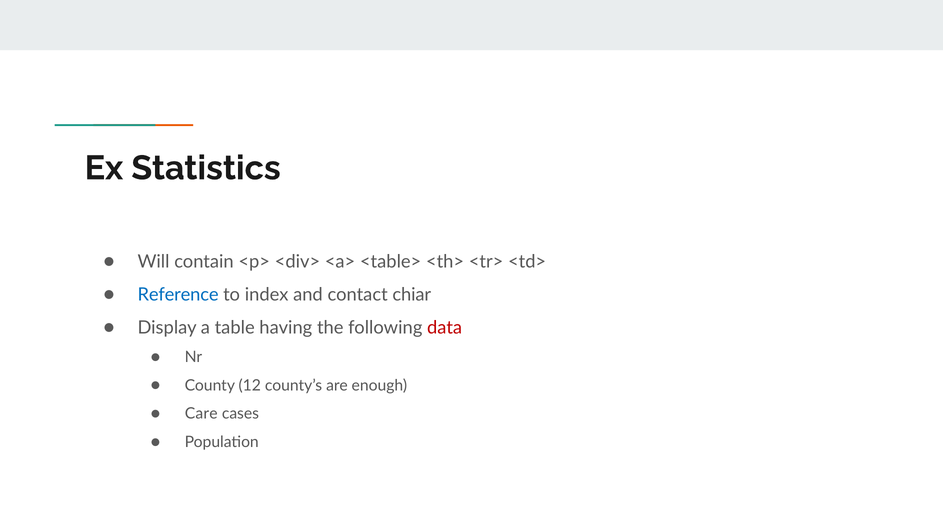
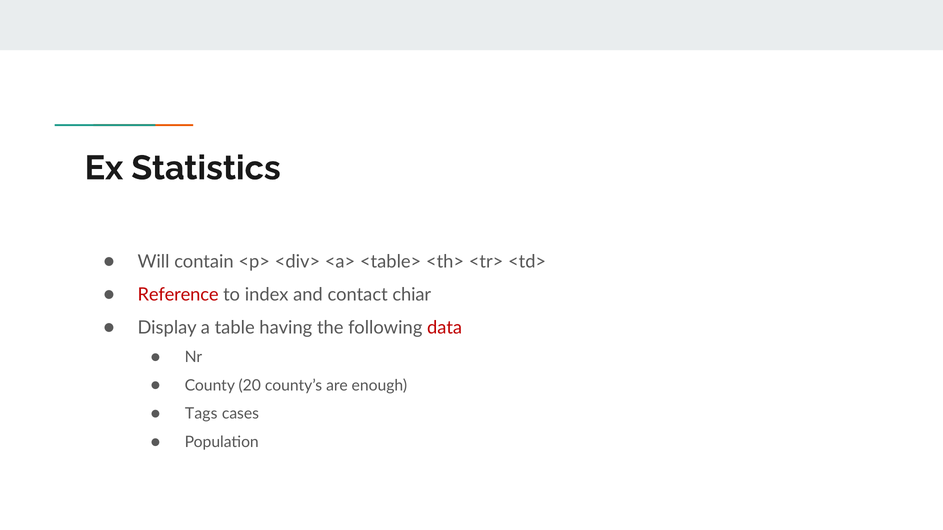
Reference colour: blue -> red (178, 295)
12: 12 -> 20 (250, 386)
Care: Care -> Tags (201, 414)
